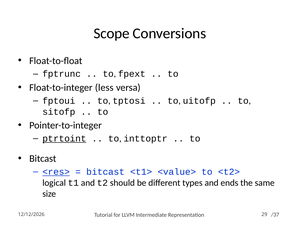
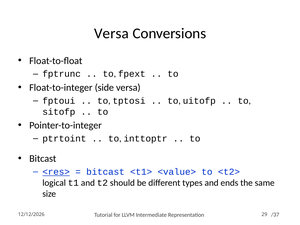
Scope: Scope -> Versa (111, 33)
less: less -> side (104, 88)
ptrtoint underline: present -> none (64, 139)
